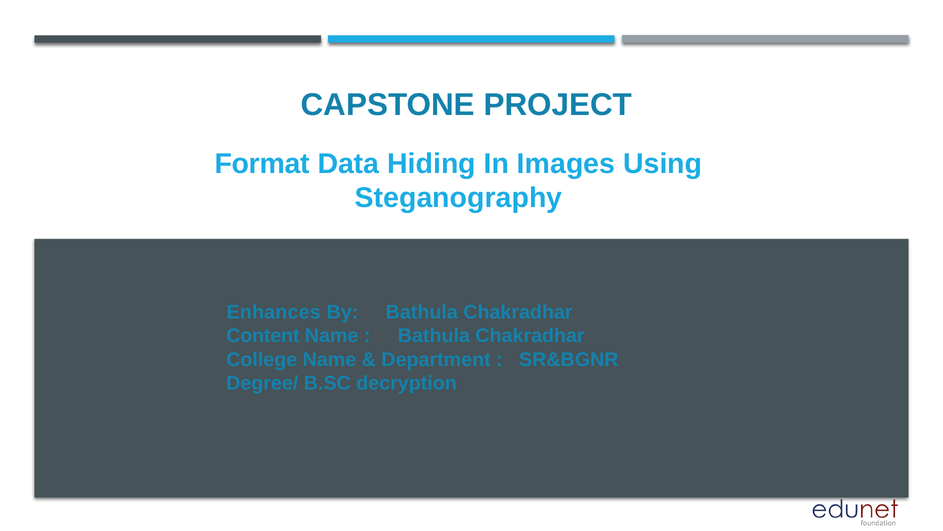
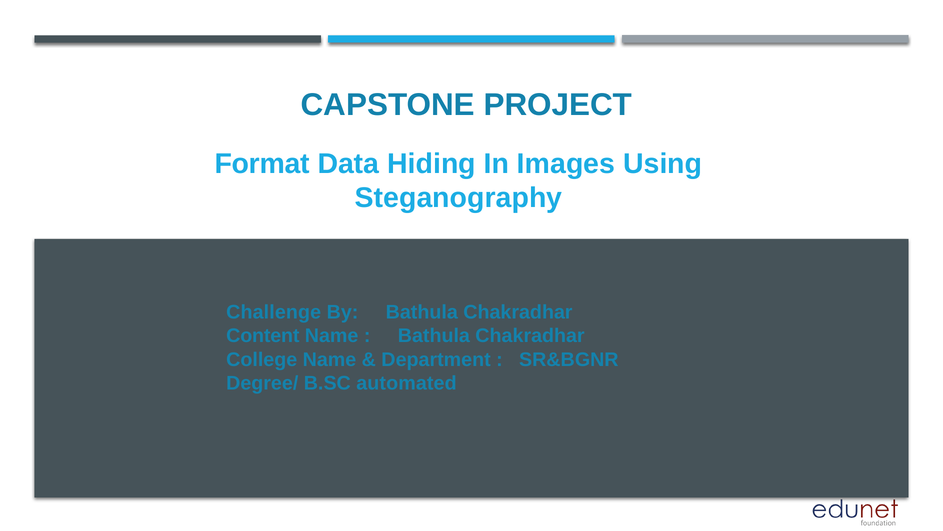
Enhances: Enhances -> Challenge (274, 312)
decryption: decryption -> automated (406, 383)
